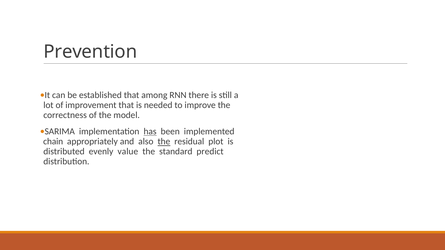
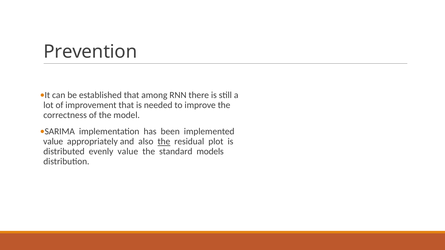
has underline: present -> none (150, 132)
chain: chain -> value (53, 142)
predict: predict -> models (210, 152)
